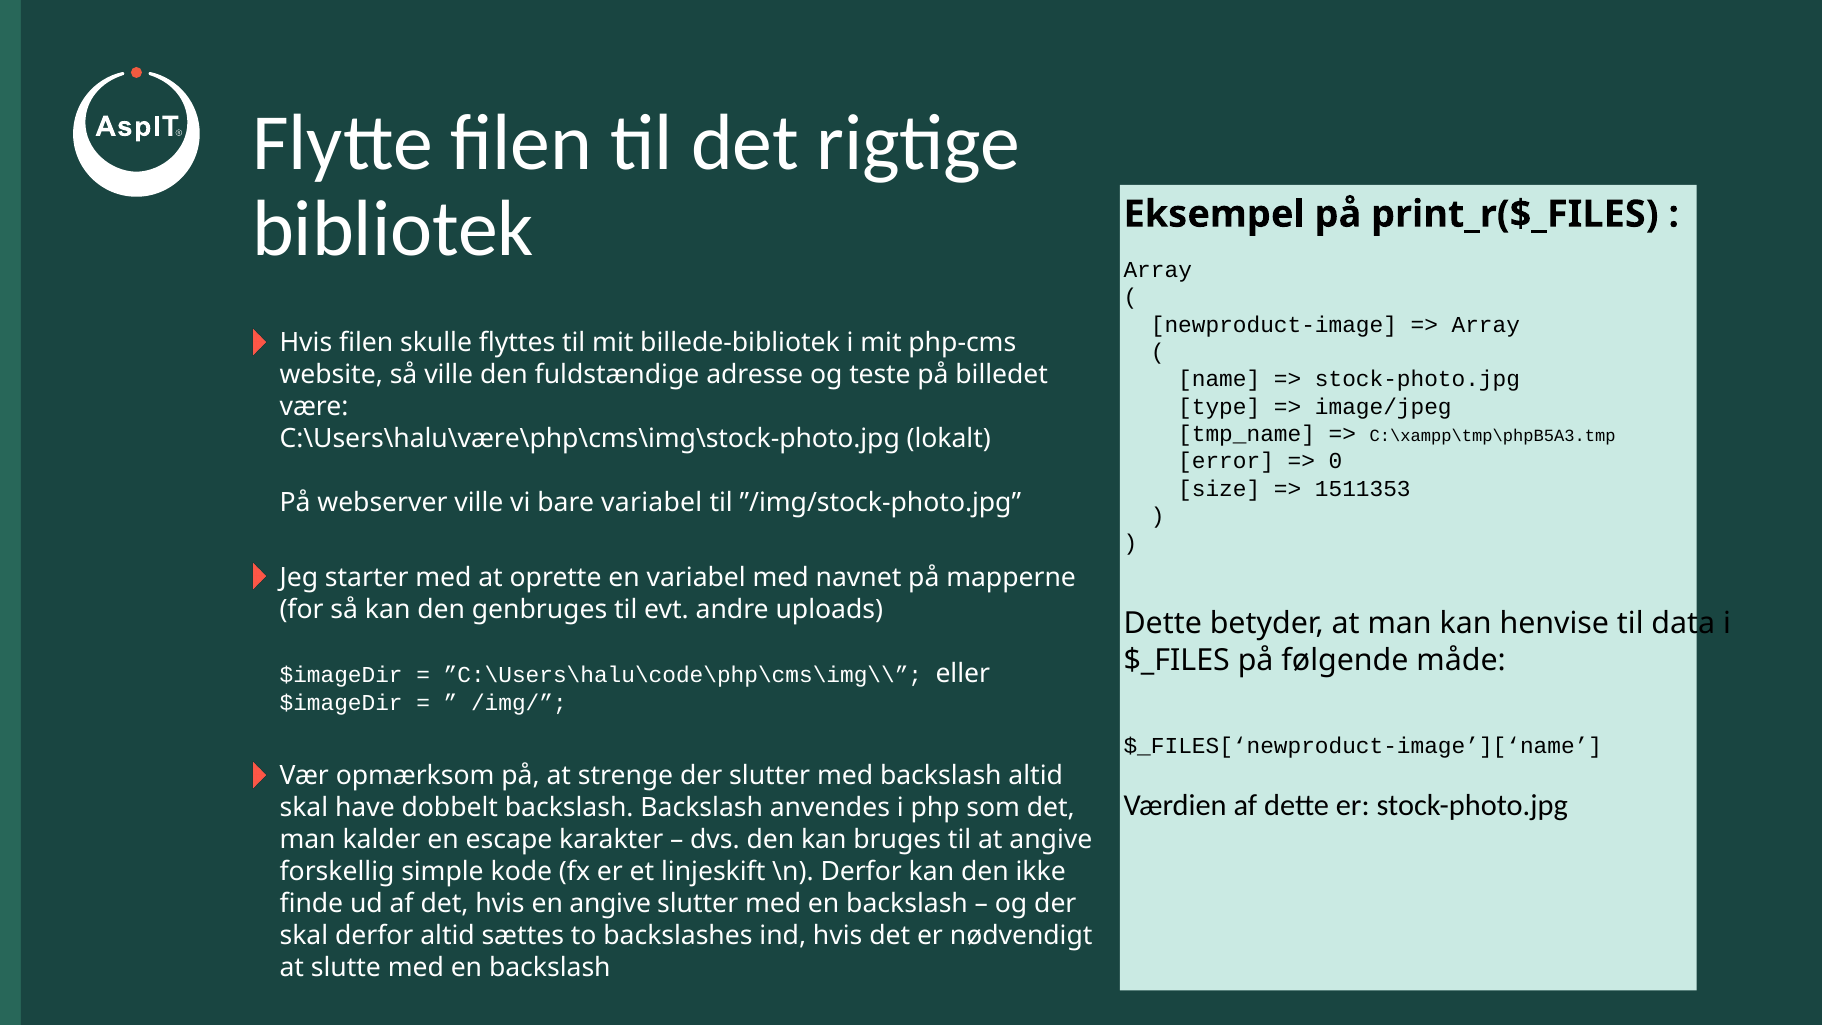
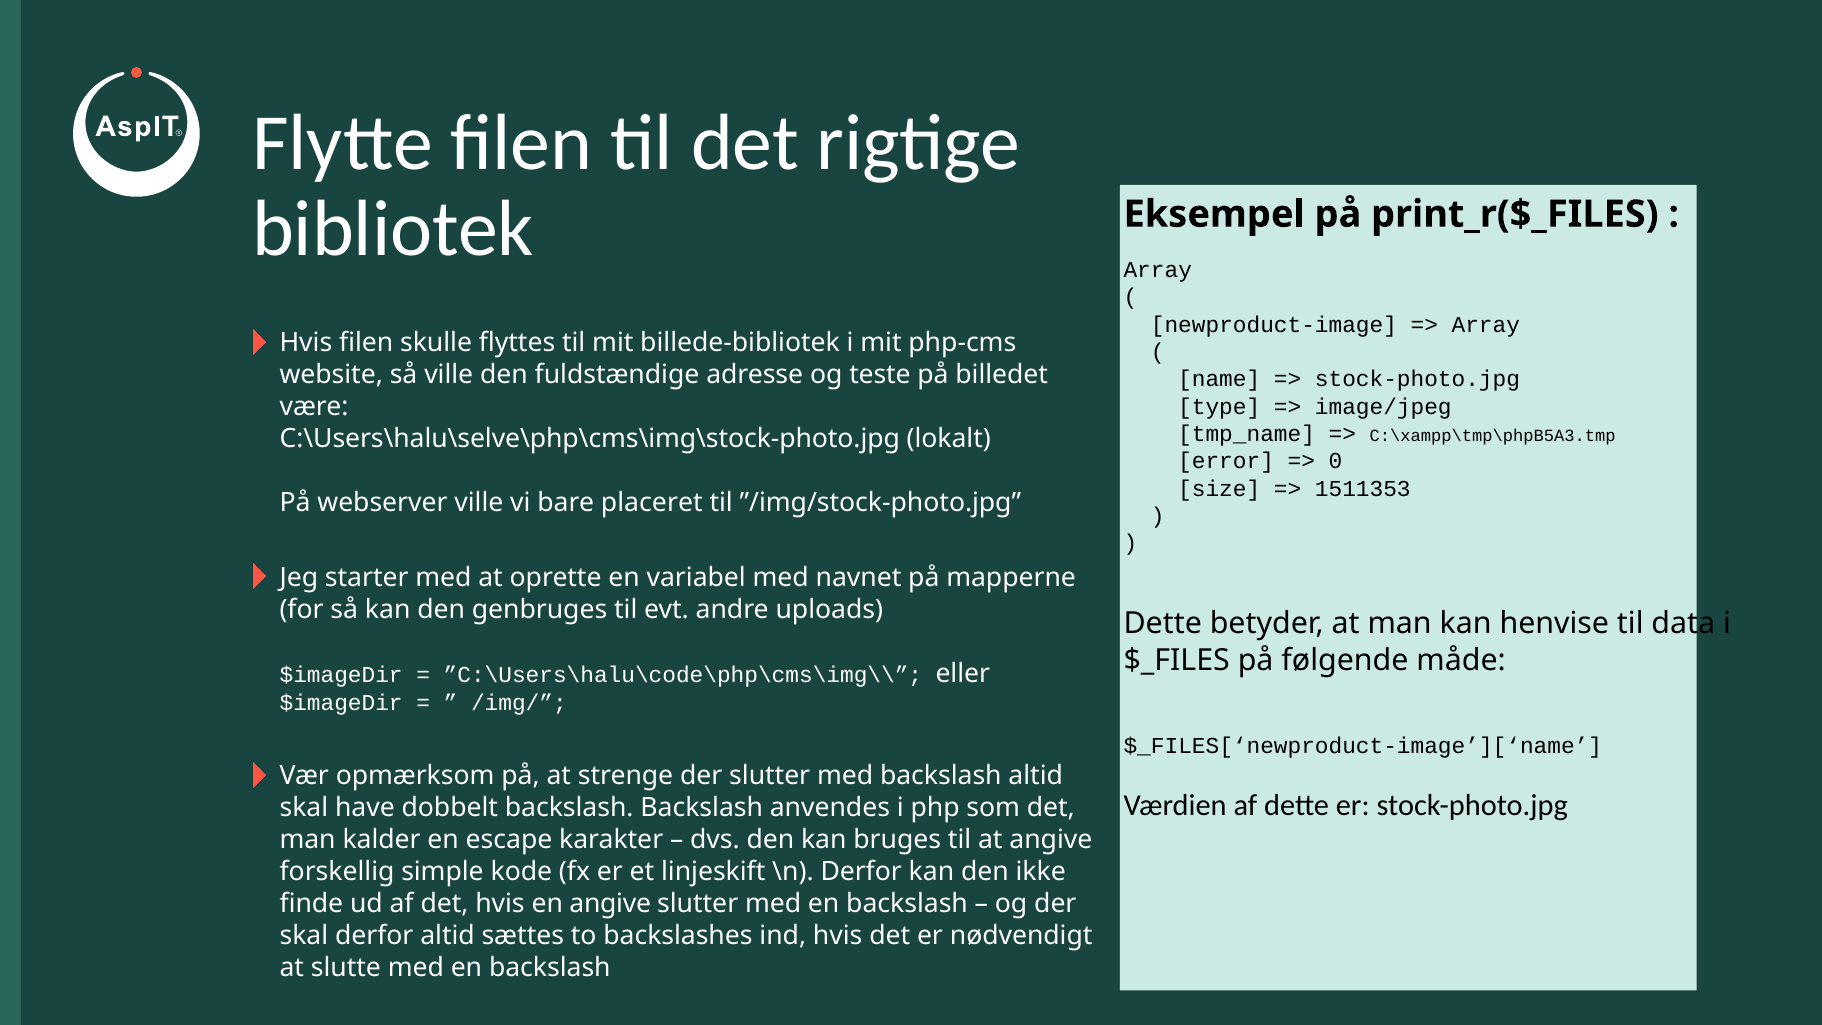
C:\Users\halu\være\php\cms\img\stock-photo.jpg: C:\Users\halu\være\php\cms\img\stock-photo.jpg -> C:\Users\halu\selve\php\cms\img\stock-photo.jpg (590, 439)
bare variabel: variabel -> placeret (652, 502)
